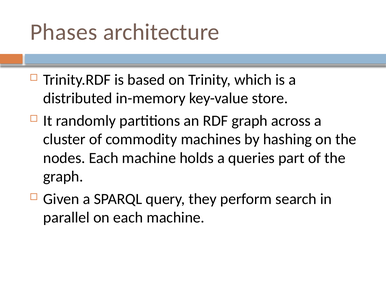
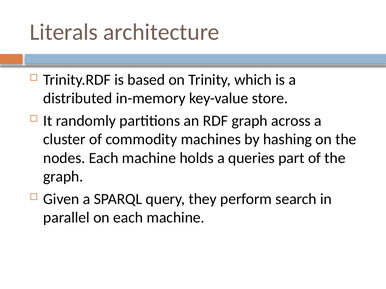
Phases: Phases -> Literals (64, 32)
